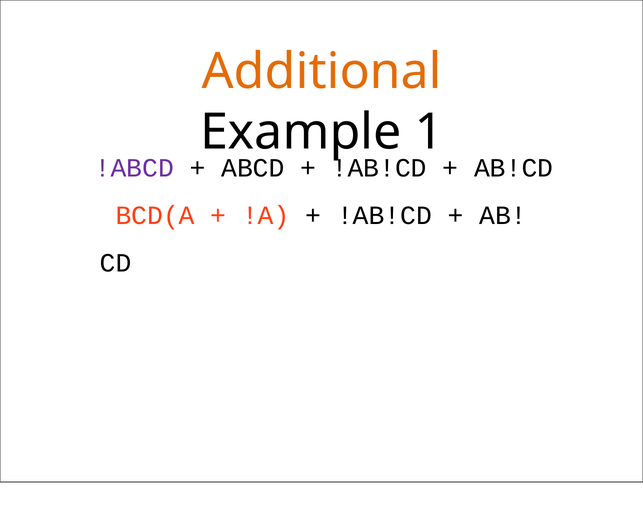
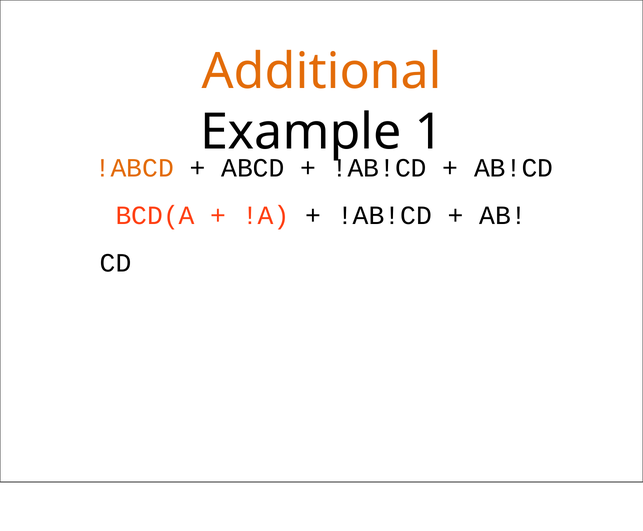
!ABCD colour: purple -> orange (134, 168)
